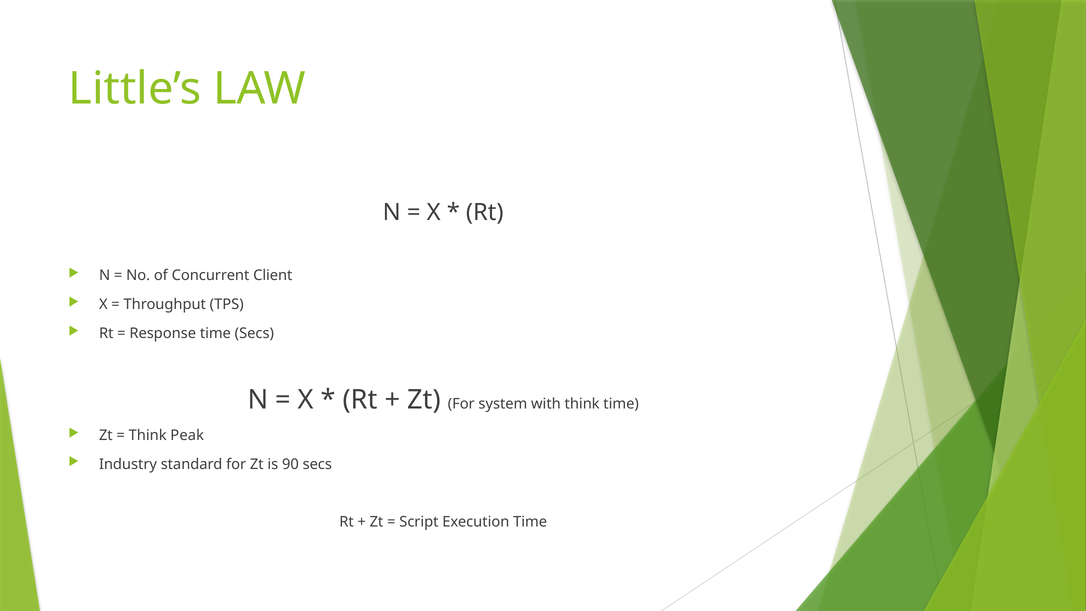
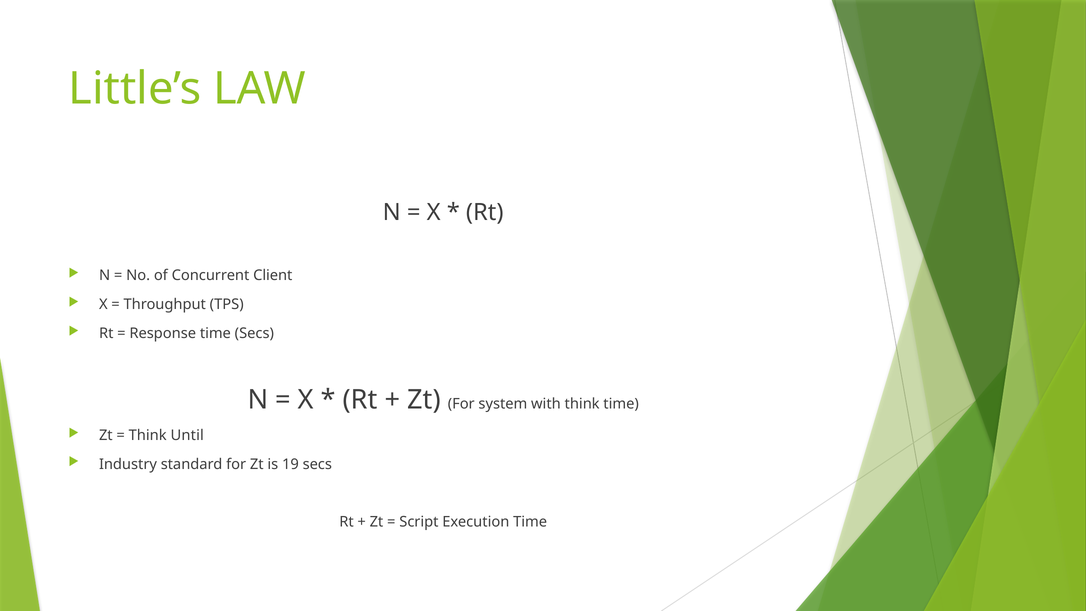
Peak: Peak -> Until (187, 435)
90: 90 -> 19 (290, 464)
